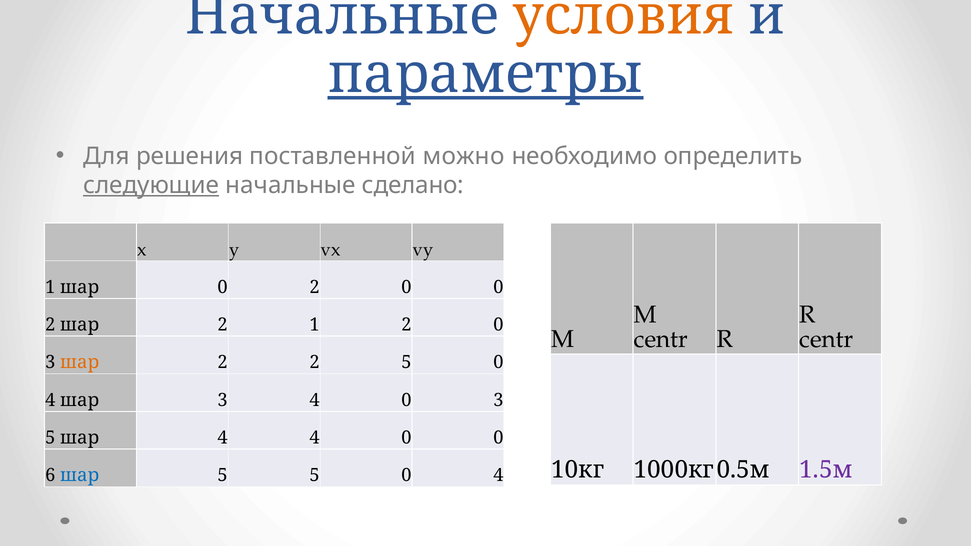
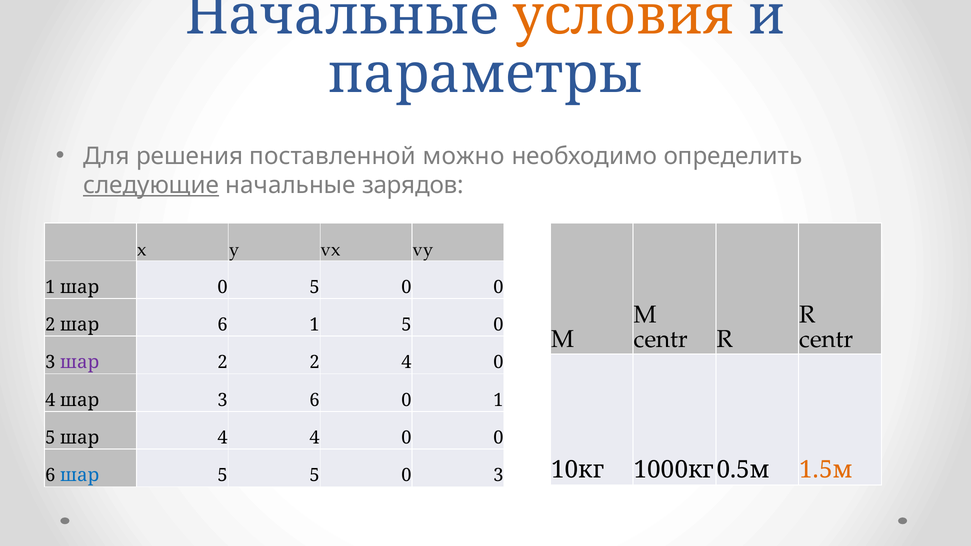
параметры underline: present -> none (485, 74)
сделано: сделано -> зарядов (413, 185)
шар 0 2: 2 -> 5 (315, 287)
2 шар 2: 2 -> 6 (223, 325)
2: 2 -> 5 (406, 325)
шар colour: orange -> purple (80, 363)
2 5: 5 -> 4 (406, 363)
3 4: 4 -> 6 (315, 400)
3: 3 -> 1 (498, 400)
1.5м colour: purple -> orange (826, 470)
5 5 0 4: 4 -> 3 (498, 476)
